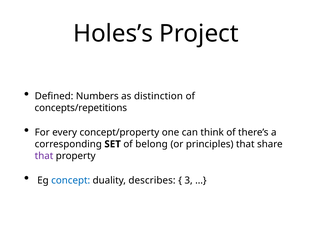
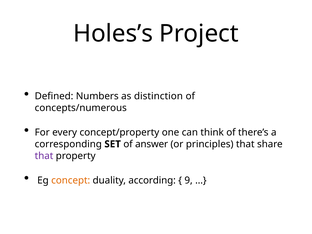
concepts/repetitions: concepts/repetitions -> concepts/numerous (81, 108)
belong: belong -> answer (152, 144)
concept colour: blue -> orange (71, 180)
describes: describes -> according (152, 180)
3: 3 -> 9 (189, 180)
